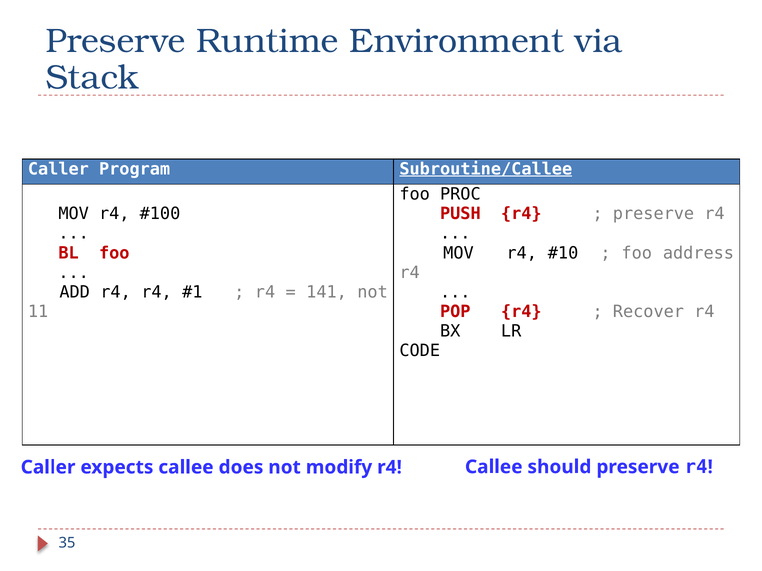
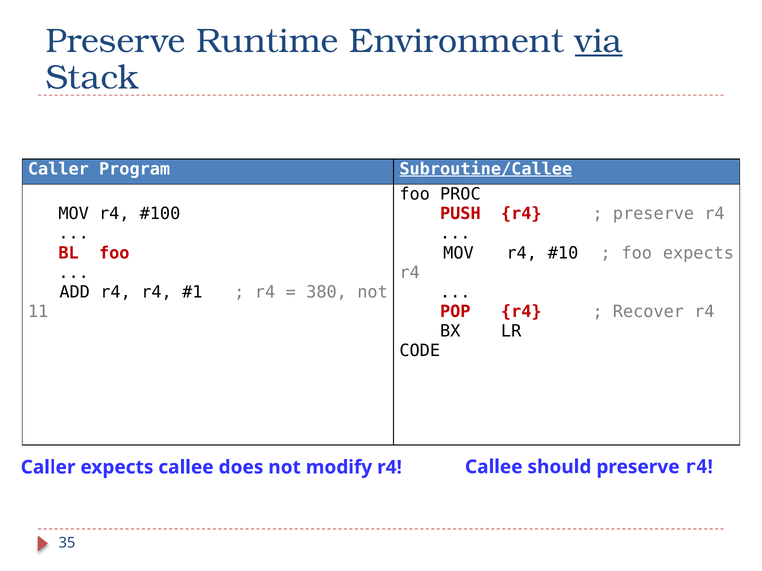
via underline: none -> present (599, 41)
foo address: address -> expects (698, 253)
141: 141 -> 380 (327, 292)
